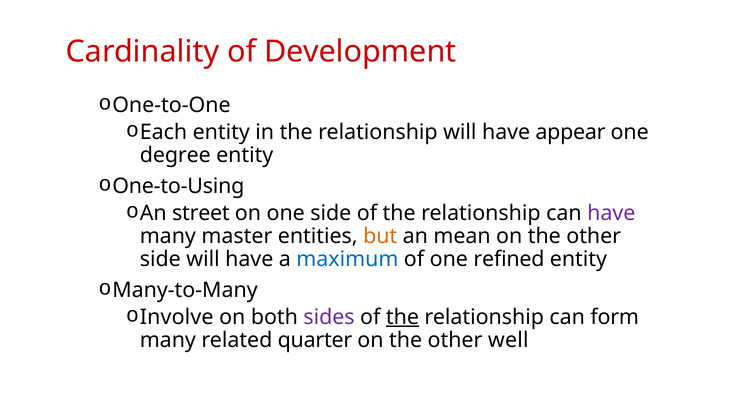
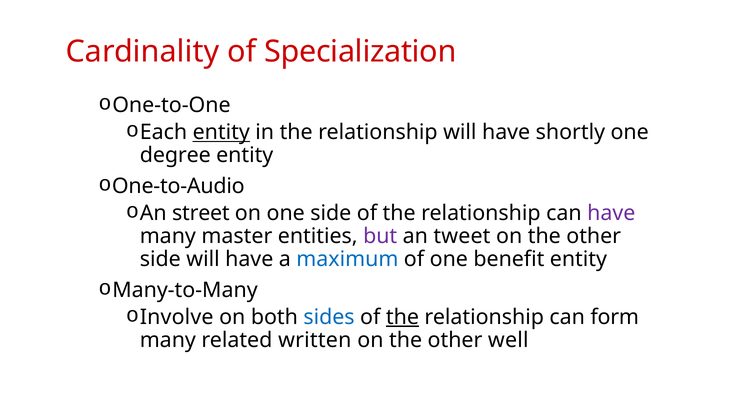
Development: Development -> Specialization (360, 52)
entity underline: none -> present (221, 132)
appear: appear -> shortly (570, 132)
One-to-Using: One-to-Using -> One-to-Audio (178, 186)
but colour: orange -> purple (380, 236)
mean: mean -> tweet (462, 236)
refined: refined -> benefit (509, 259)
sides colour: purple -> blue (329, 317)
quarter: quarter -> written (315, 340)
